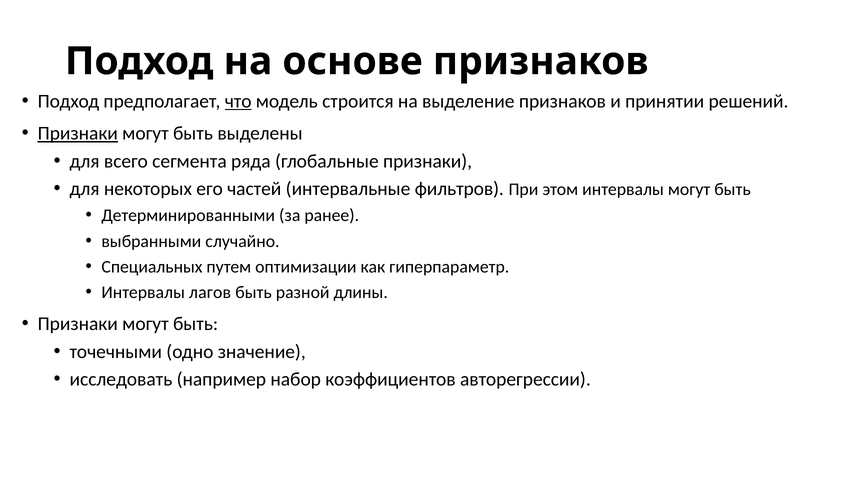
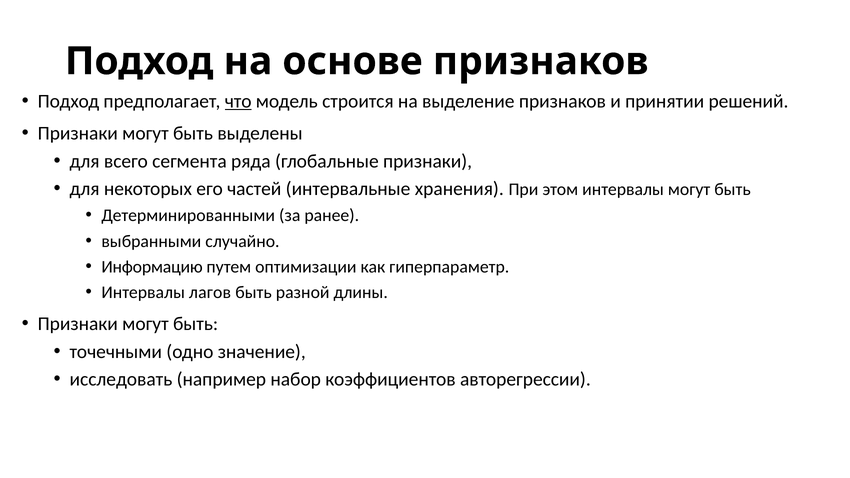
Признаки underline: present -> none (78, 133)
фильтров: фильтров -> хранения (459, 189)
Специальных: Специальных -> Информацию (152, 267)
